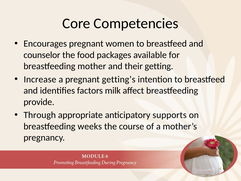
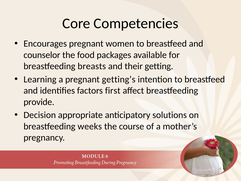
mother: mother -> breasts (92, 66)
Increase: Increase -> Learning (40, 79)
milk: milk -> first (113, 91)
Through: Through -> Decision (40, 115)
supports: supports -> solutions (170, 115)
